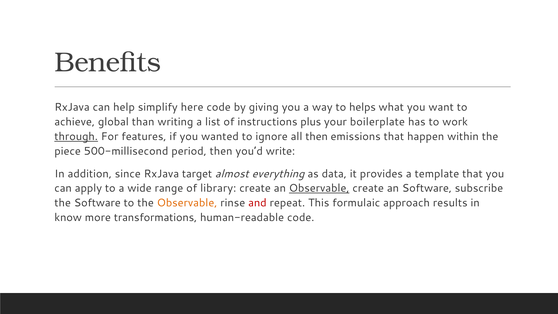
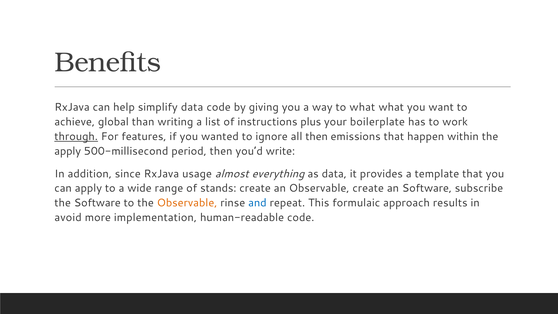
simplify here: here -> data (192, 107)
to helps: helps -> what (362, 107)
piece: piece -> apply (68, 151)
target: target -> usage (197, 174)
library: library -> stands (218, 188)
Observable underline: present -> none (319, 188)
and colour: red -> blue (257, 203)
know: know -> avoid (68, 217)
transformations: transformations -> implementation (155, 217)
